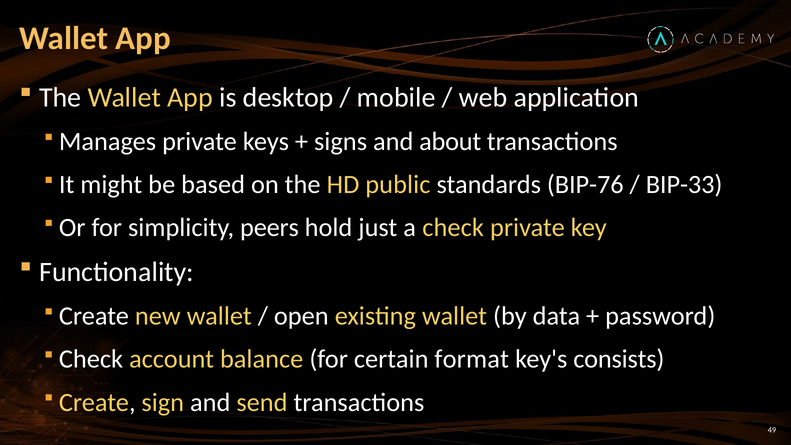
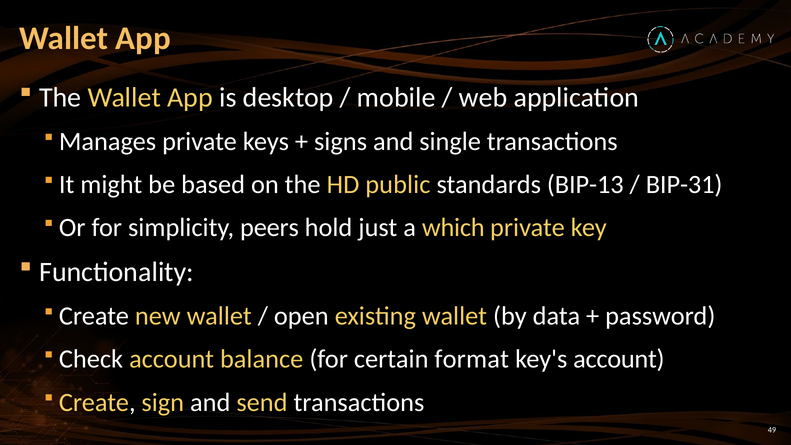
about: about -> single (450, 141)
BIP-76: BIP-76 -> BIP-13 (585, 185)
BIP-33: BIP-33 -> BIP-31 (684, 185)
a check: check -> which (453, 228)
key's consists: consists -> account (619, 359)
